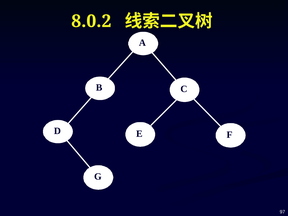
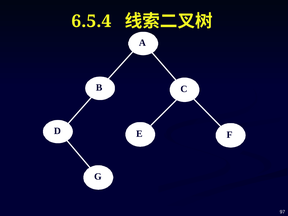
8.0.2: 8.0.2 -> 6.5.4 (91, 21)
